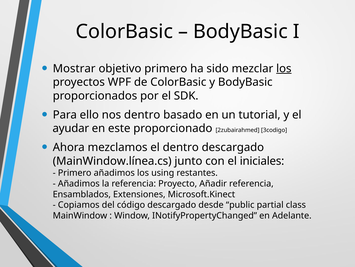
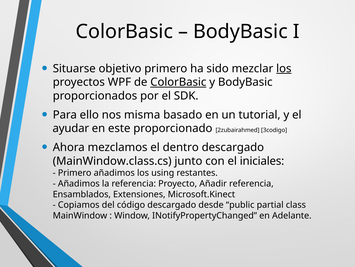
Mostrar: Mostrar -> Situarse (74, 68)
ColorBasic underline: none -> present (178, 82)
nos dentro: dentro -> misma (142, 114)
MainWindow.línea.cs: MainWindow.línea.cs -> MainWindow.class.cs (112, 161)
